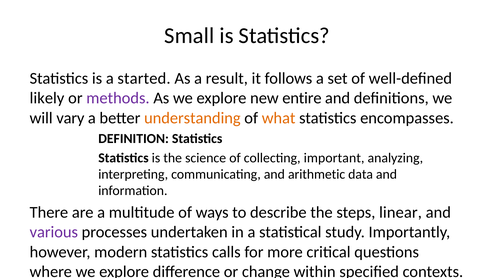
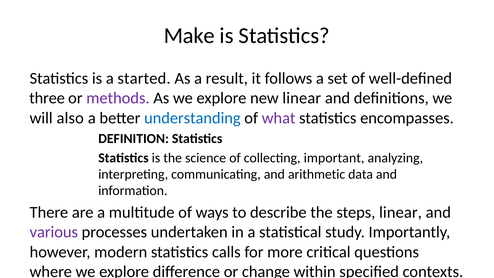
Small: Small -> Make (189, 36)
likely: likely -> three (47, 98)
new entire: entire -> linear (302, 98)
vary: vary -> also (70, 118)
understanding colour: orange -> blue (192, 118)
what colour: orange -> purple (279, 118)
